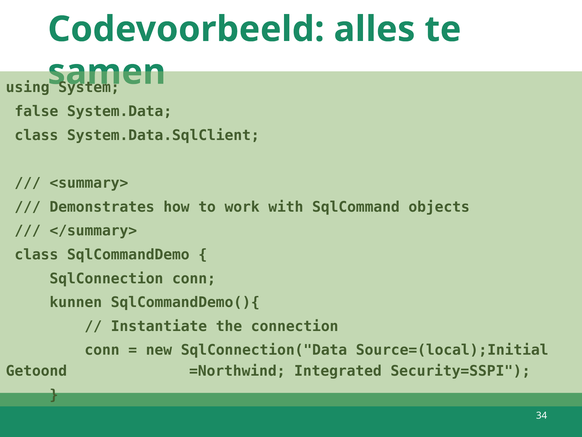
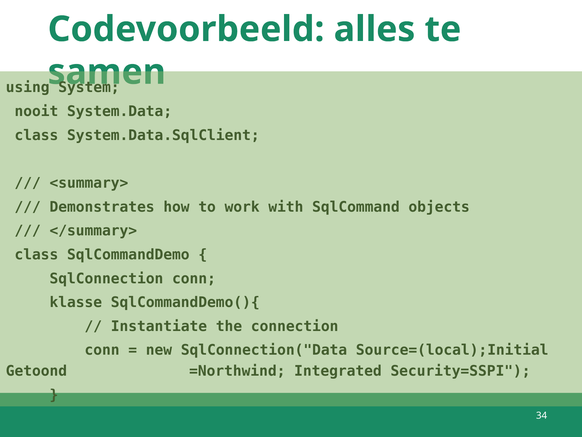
false: false -> nooit (36, 111)
kunnen: kunnen -> klasse (76, 302)
